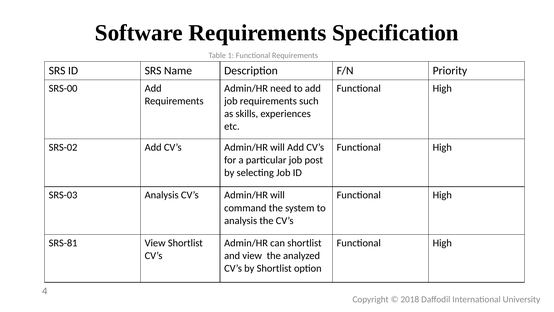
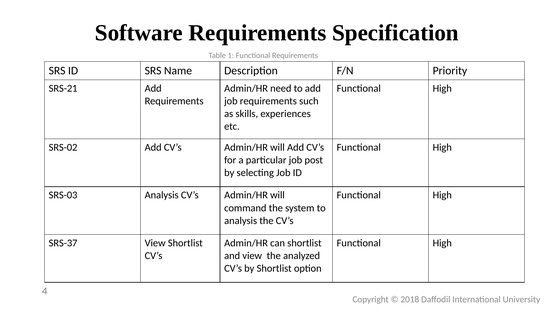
SRS-00: SRS-00 -> SRS-21 (63, 88)
SRS-81: SRS-81 -> SRS-37 (63, 243)
